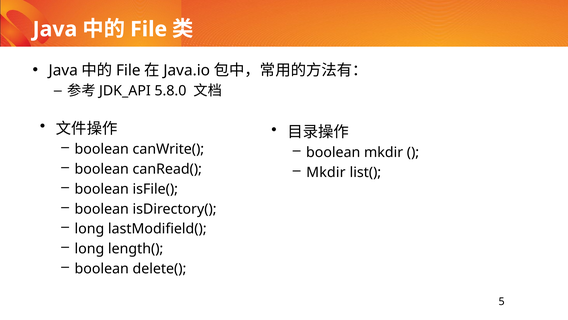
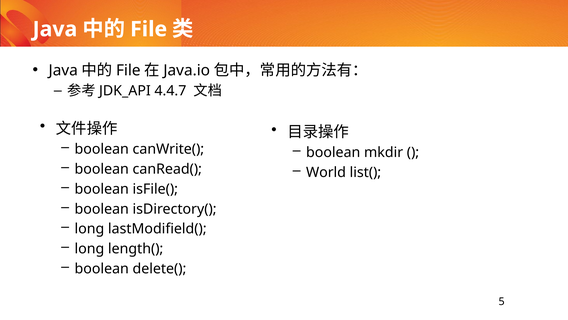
5.8.0: 5.8.0 -> 4.4.7 (170, 91)
Mkdir: Mkdir -> World (326, 172)
